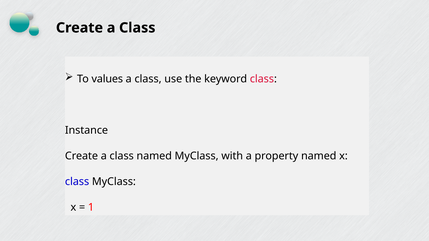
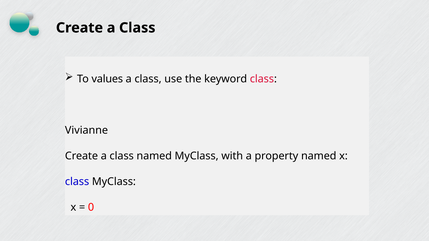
Instance: Instance -> Vivianne (86, 130)
1: 1 -> 0 (91, 208)
